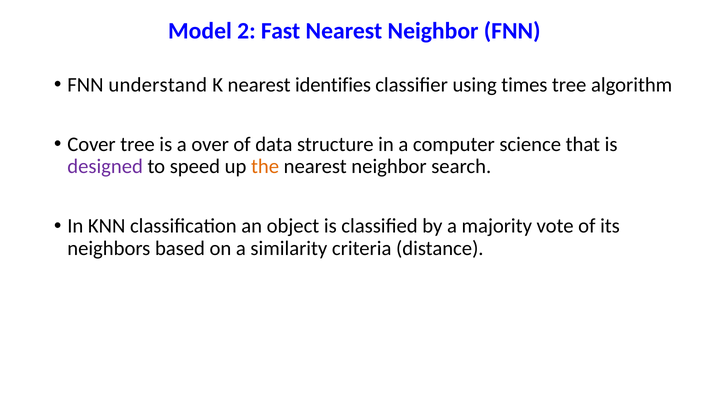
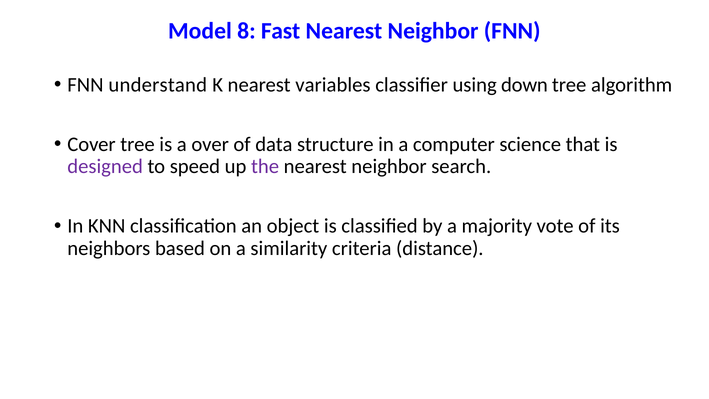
2: 2 -> 8 (246, 31)
identifies: identifies -> variables (333, 85)
times: times -> down (524, 85)
the colour: orange -> purple (265, 167)
